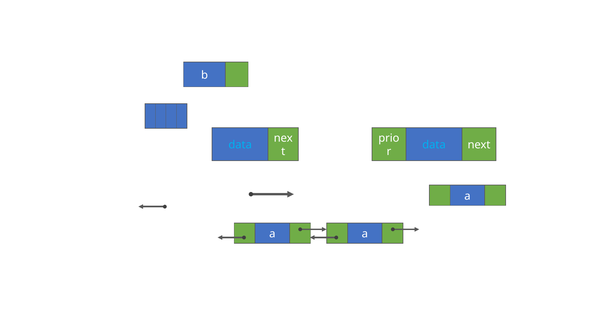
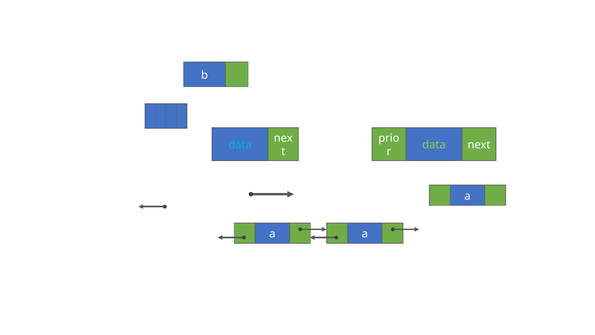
data colour: light blue -> light green (434, 145)
